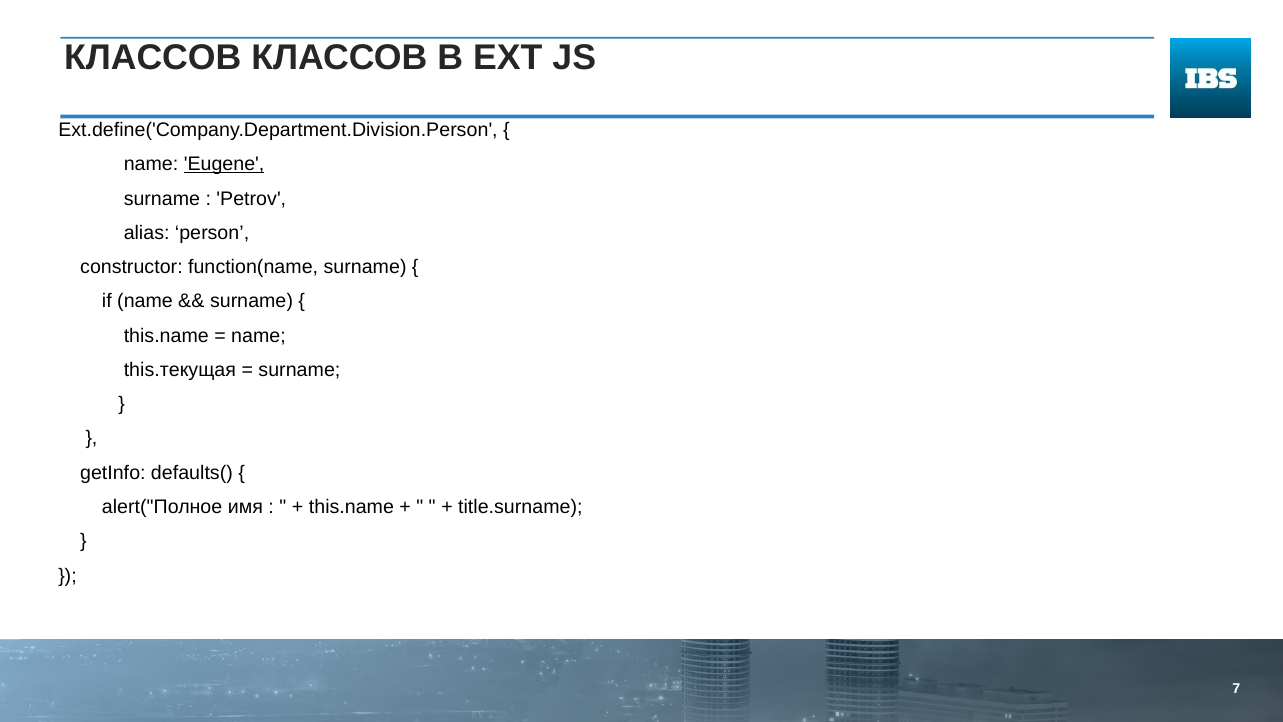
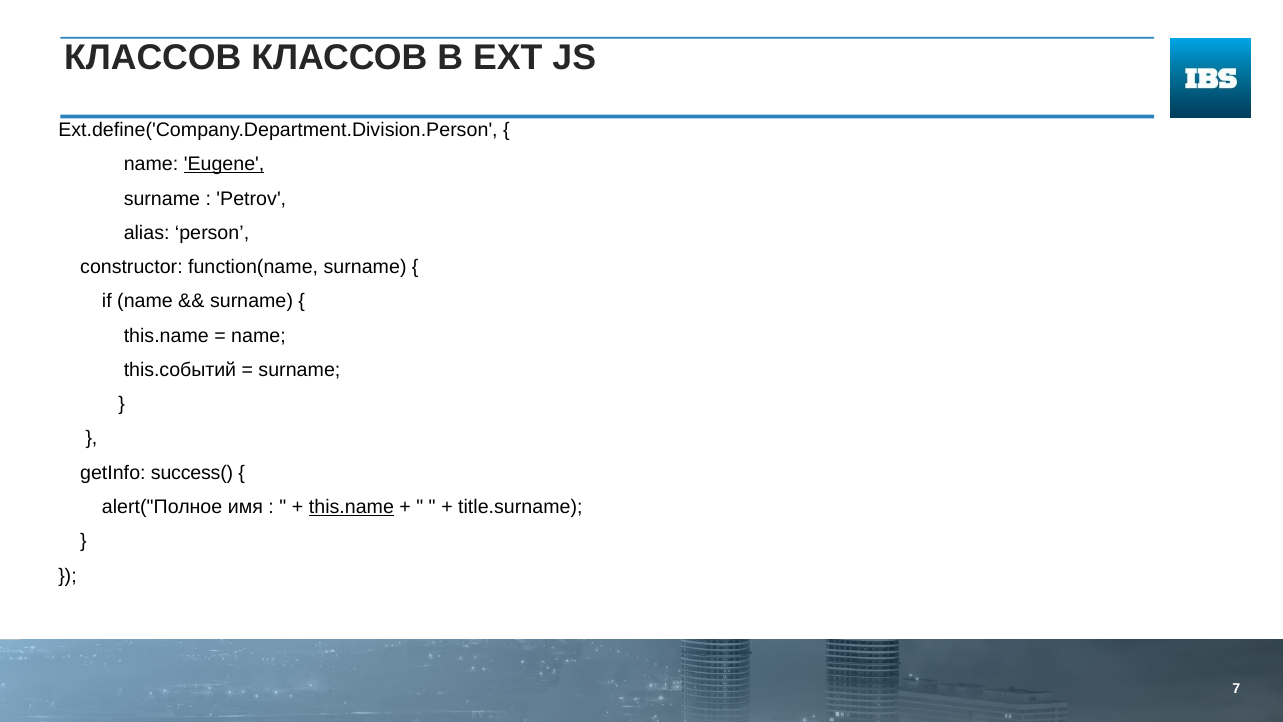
this.текущая: this.текущая -> this.событий (180, 370)
defaults(: defaults( -> success( (192, 473)
this.name underline: none -> present (351, 507)
